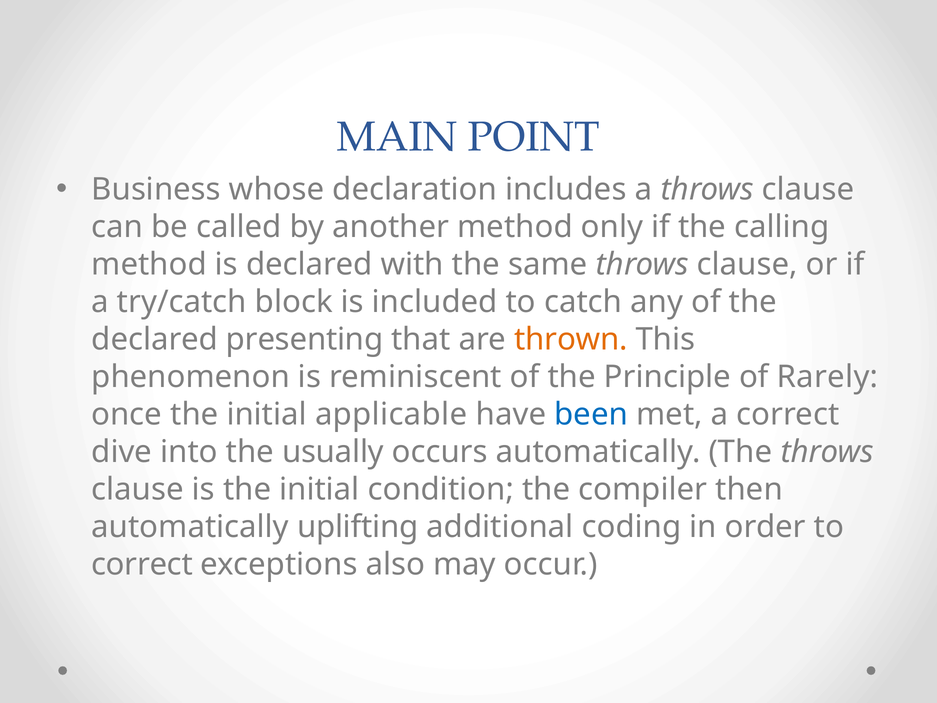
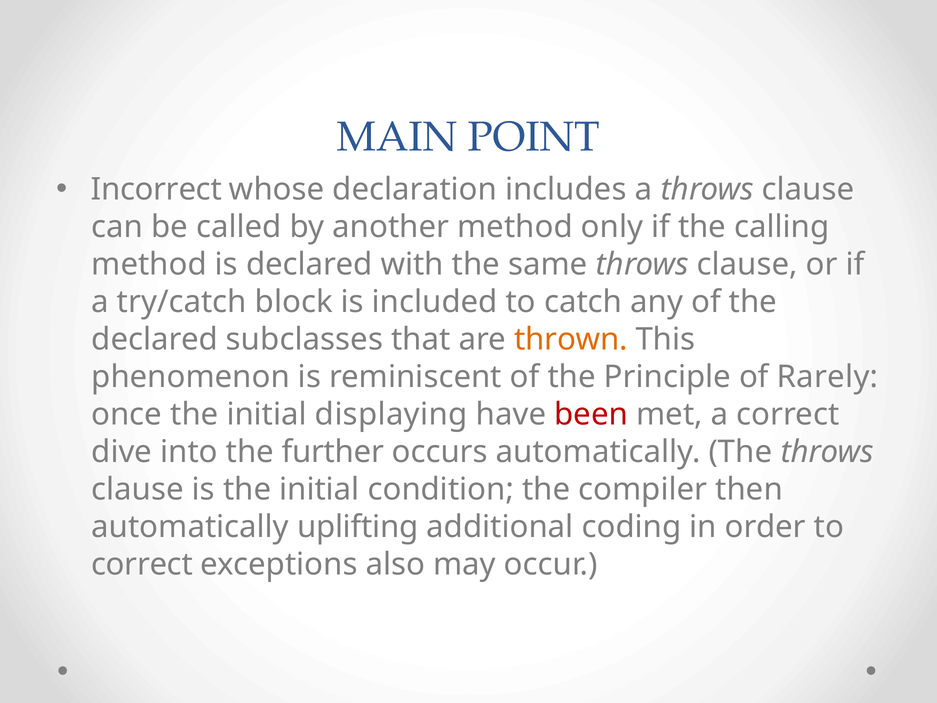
Business: Business -> Incorrect (156, 190)
presenting: presenting -> subclasses (304, 340)
applicable: applicable -> displaying (391, 414)
been colour: blue -> red (591, 414)
usually: usually -> further (333, 452)
